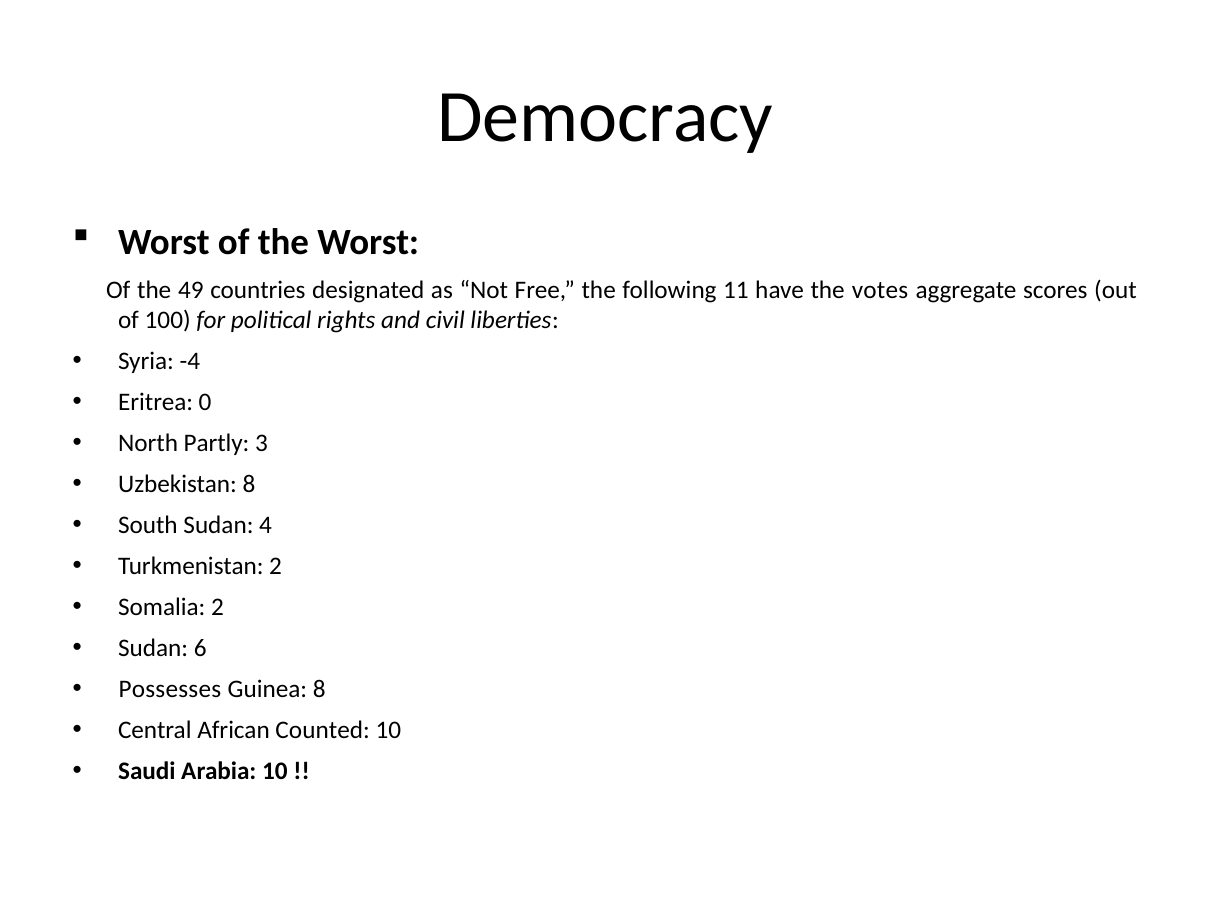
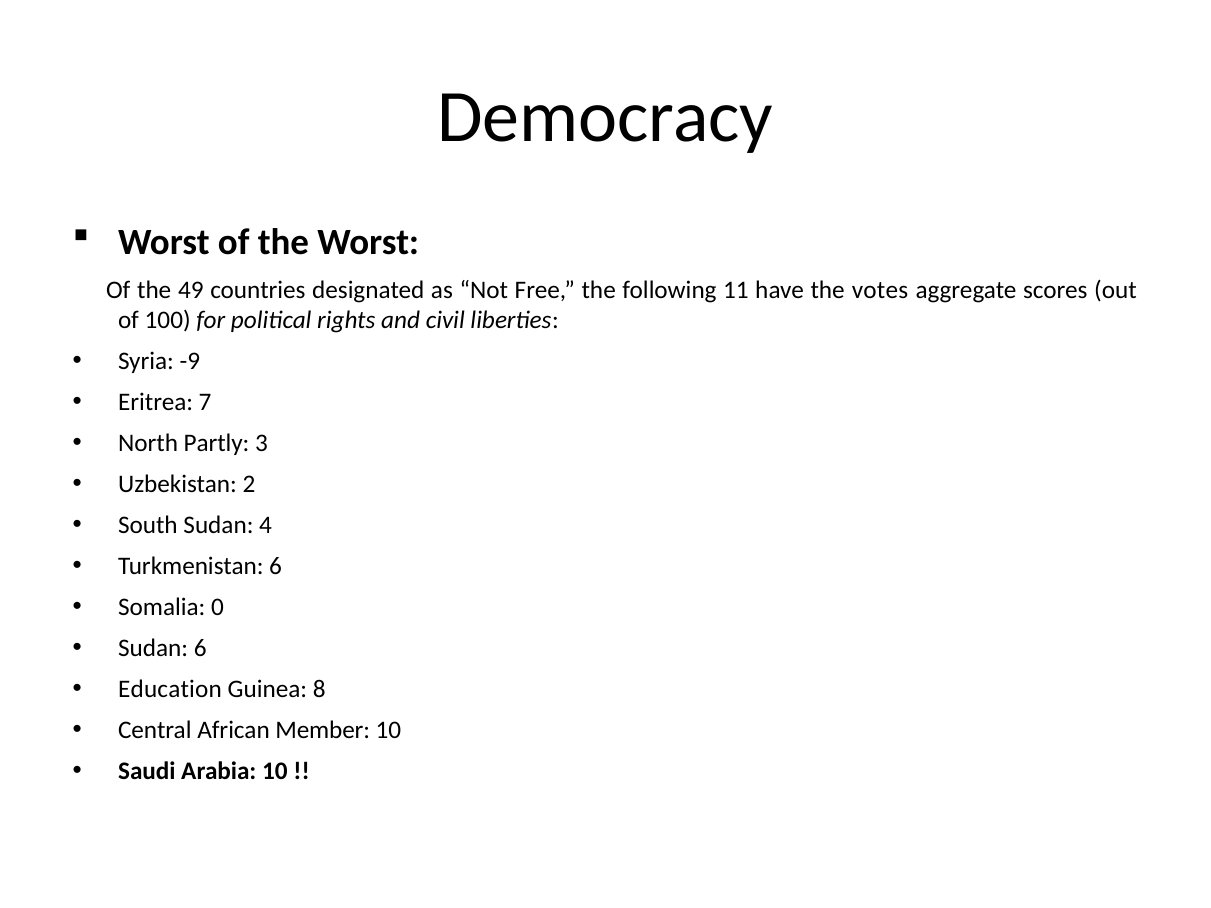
-4: -4 -> -9 (190, 361)
0: 0 -> 7 (205, 402)
Uzbekistan 8: 8 -> 2 (249, 485)
Turkmenistan 2: 2 -> 6 (276, 567)
Somalia 2: 2 -> 0 (218, 608)
Possesses: Possesses -> Education (170, 690)
Counted: Counted -> Member (323, 731)
